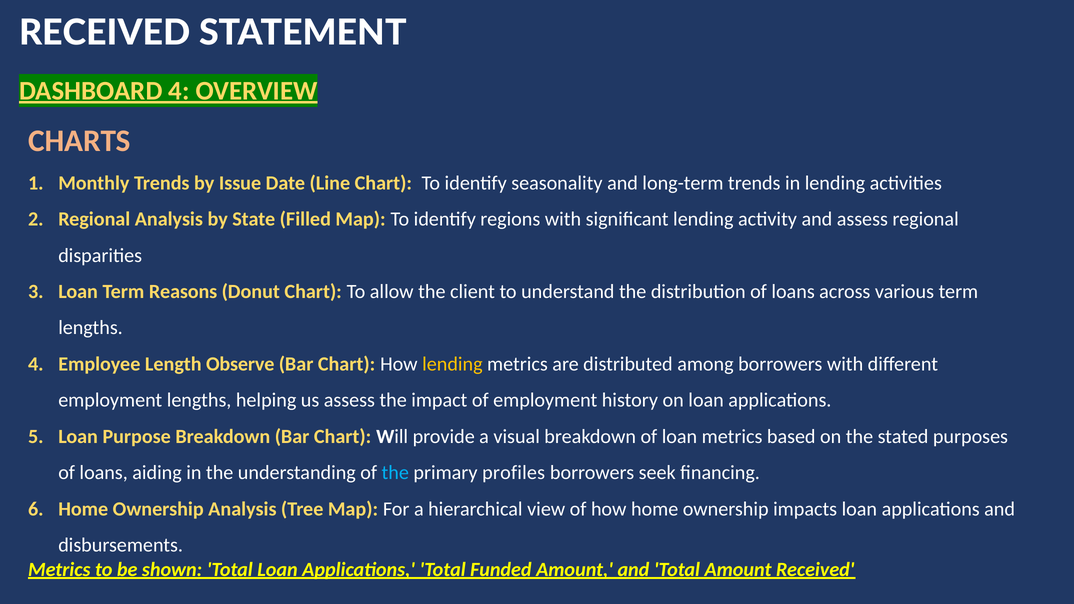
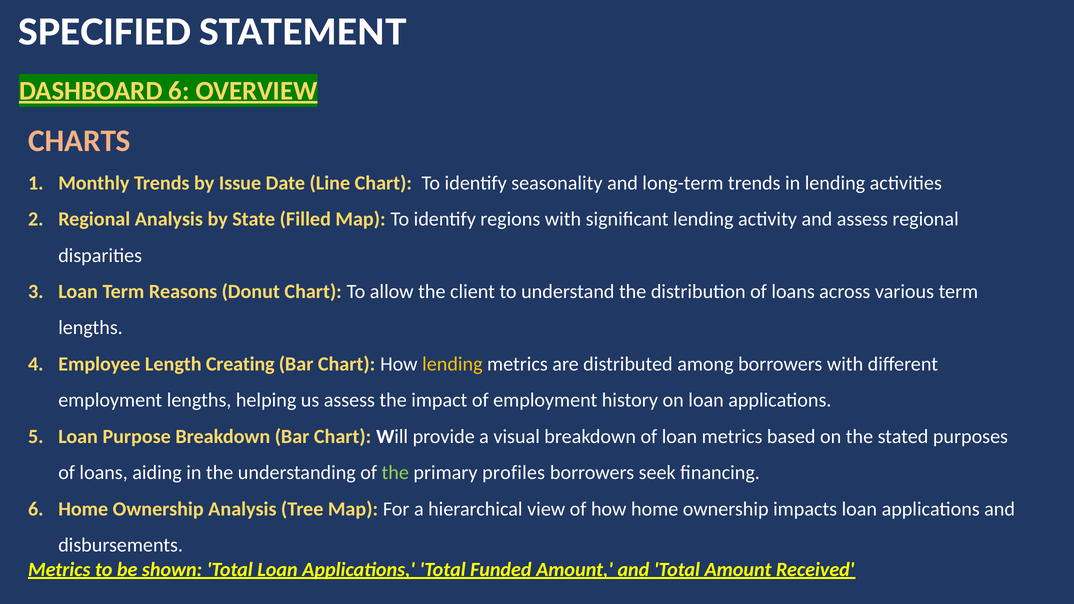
RECEIVED: RECEIVED -> SPECIFIED (105, 33)
DASHBOARD 4: 4 -> 6 (179, 91)
Observe: Observe -> Creating (240, 364)
the colour: light blue -> light green (395, 473)
